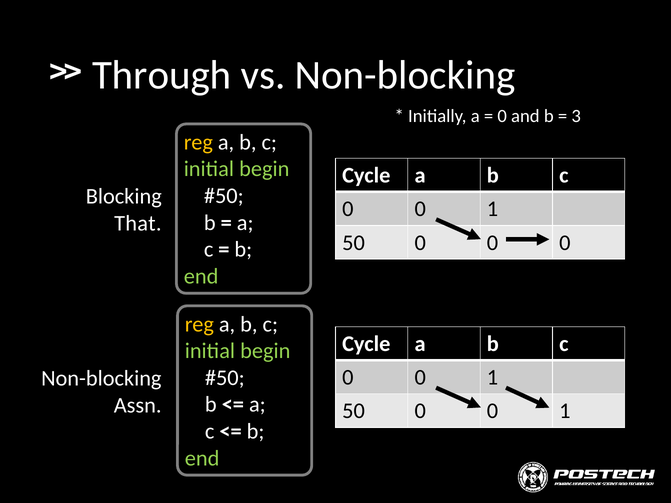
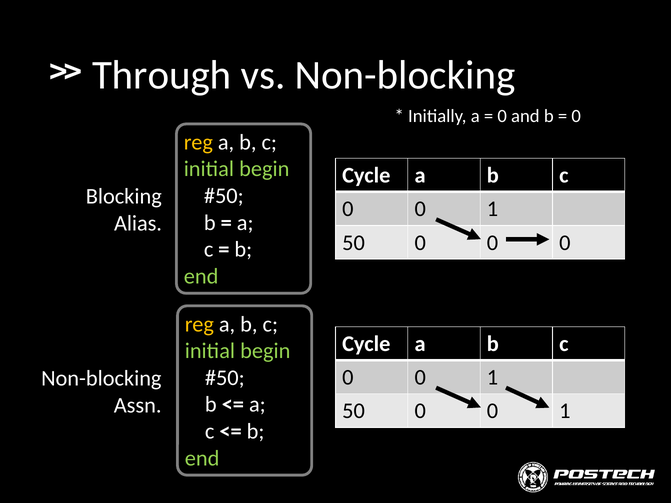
3: 3 -> 0 (576, 116)
That: That -> Alias (138, 223)
